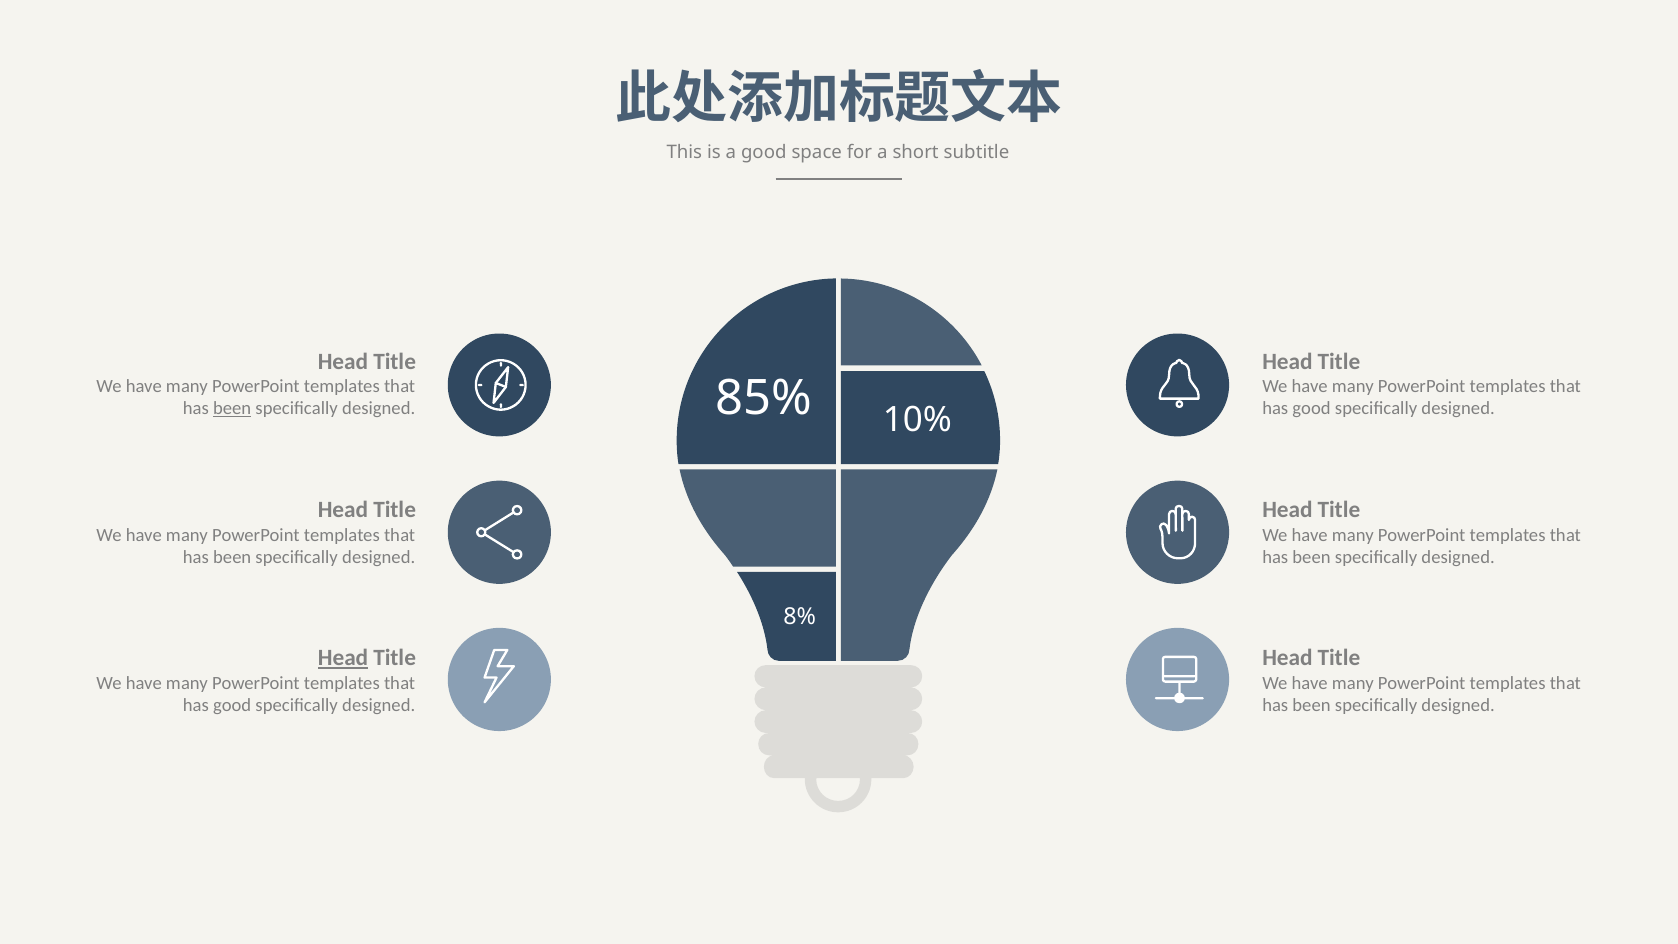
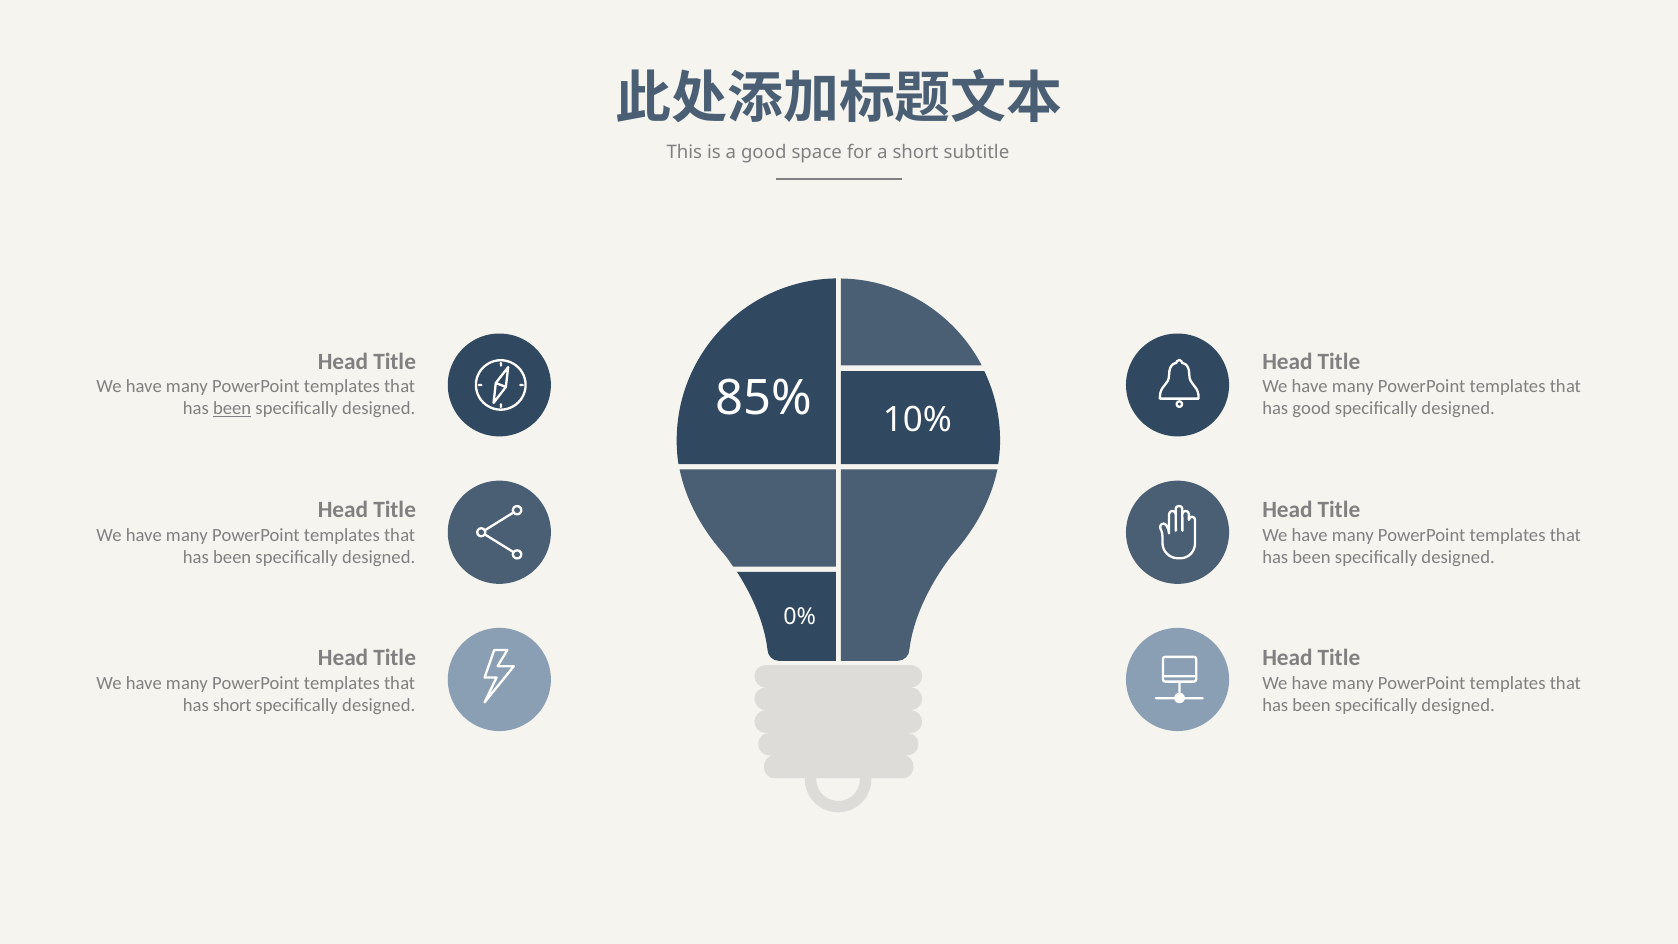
8%: 8% -> 0% (800, 616)
Head underline: present -> none (343, 658)
good: good -> short (232, 705)
